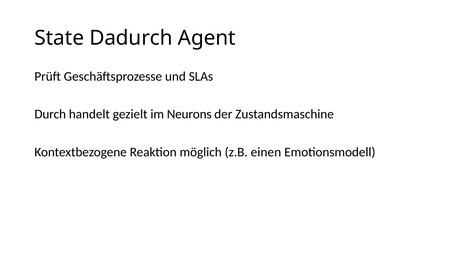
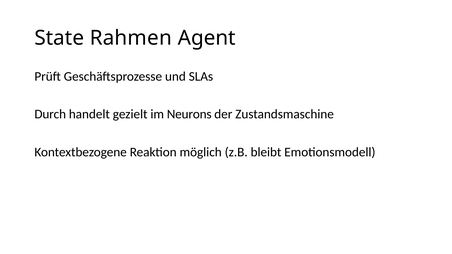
Dadurch: Dadurch -> Rahmen (131, 38)
einen: einen -> bleibt (266, 152)
